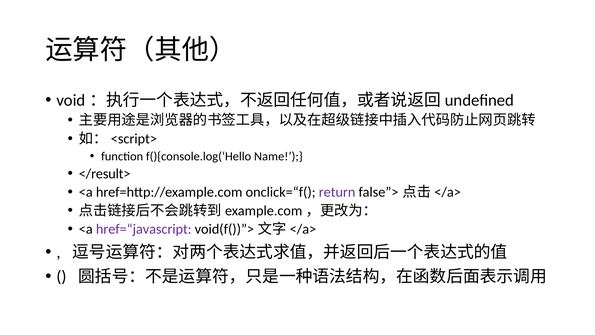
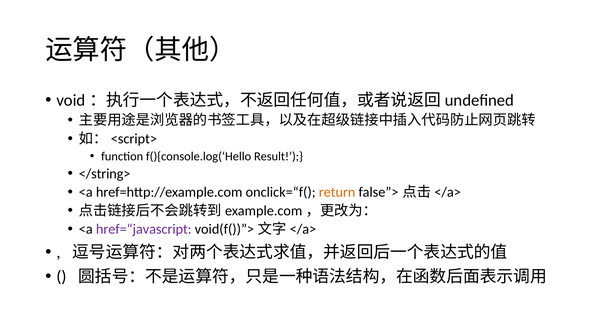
Name: Name -> Result (278, 156)
</result>: </result> -> </string> (105, 174)
return colour: purple -> orange (337, 192)
